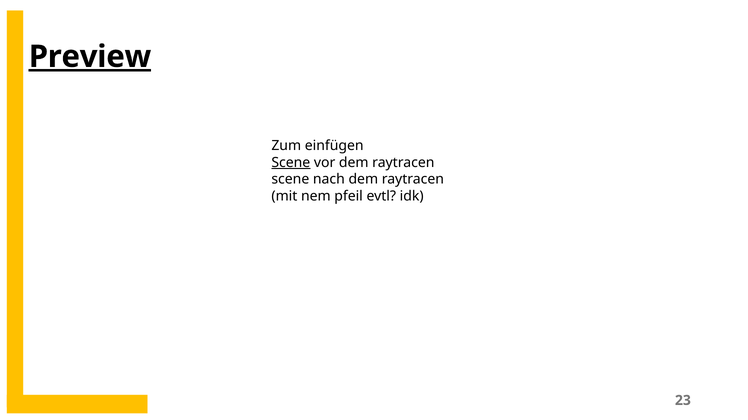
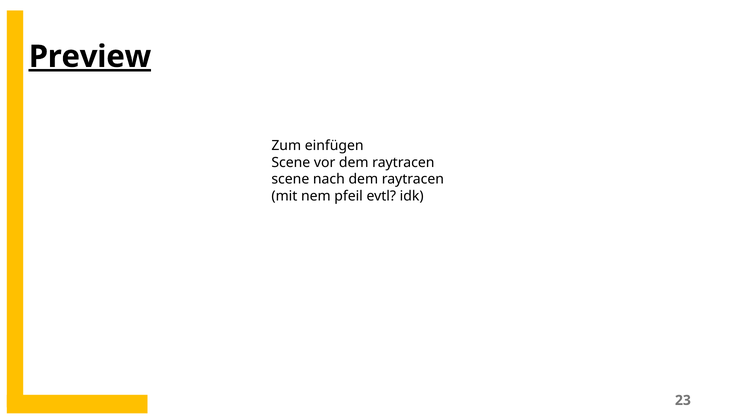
Scene underline: present -> none (291, 163)
